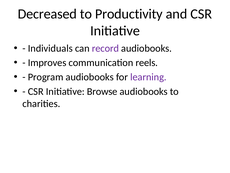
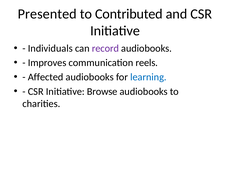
Decreased: Decreased -> Presented (47, 14)
Productivity: Productivity -> Contributed (129, 14)
Program: Program -> Affected (46, 77)
learning colour: purple -> blue (148, 77)
